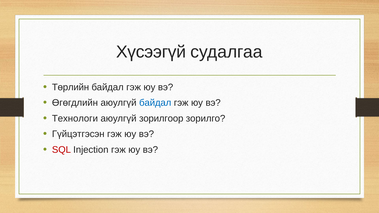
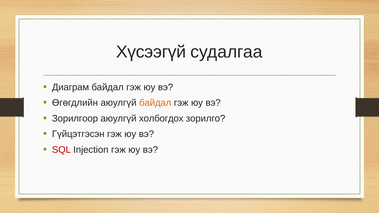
Төрлийн: Төрлийн -> Диаграм (71, 87)
байдал colour: blue -> orange (155, 103)
Технологи: Технологи -> Зорилгоор (75, 119)
зорилгоор: зорилгоор -> холбогдох (161, 119)
